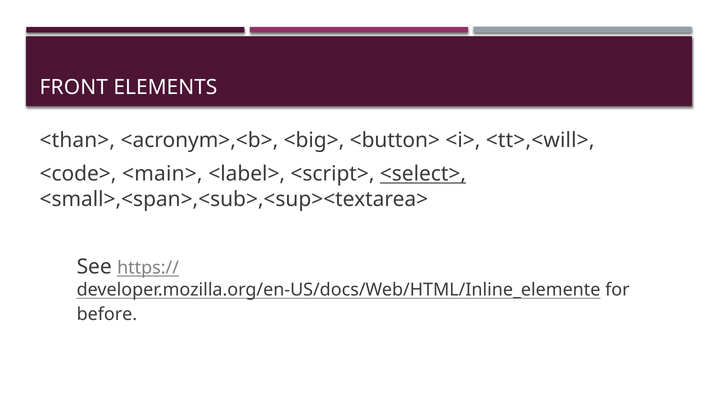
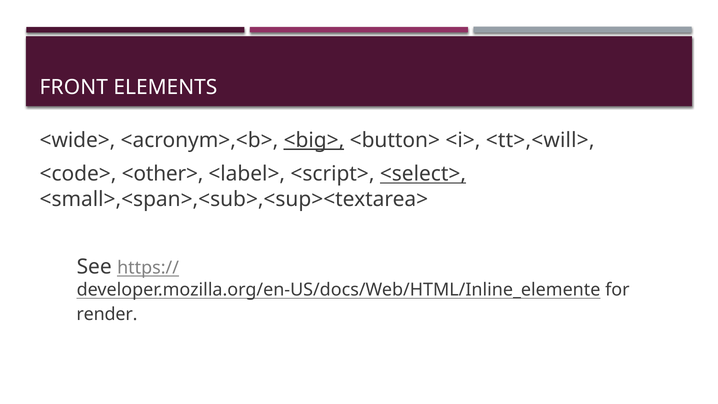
<than>: <than> -> <wide> (77, 140)
<big> underline: none -> present (314, 140)
<main>: <main> -> <other> (163, 174)
before: before -> render (107, 314)
